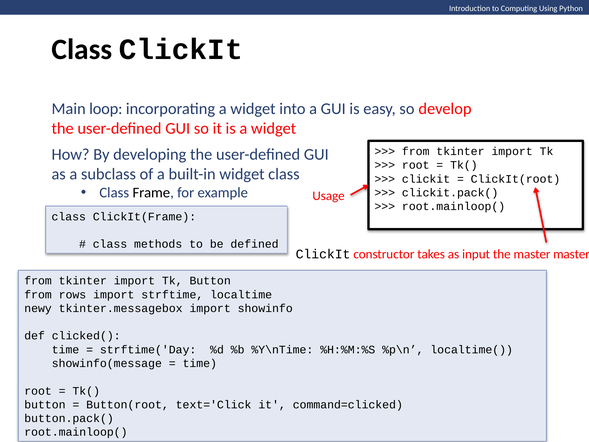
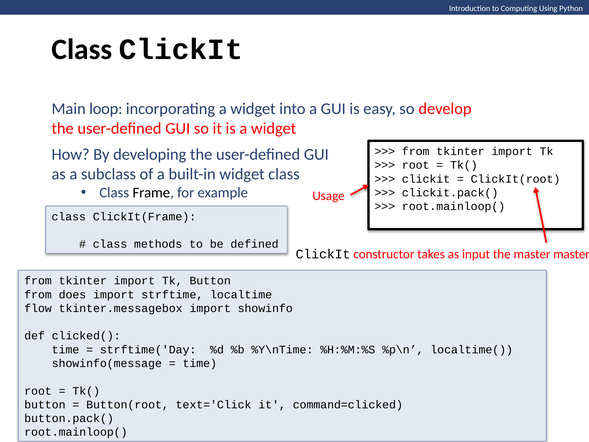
rows: rows -> does (72, 294)
newy: newy -> flow (38, 308)
